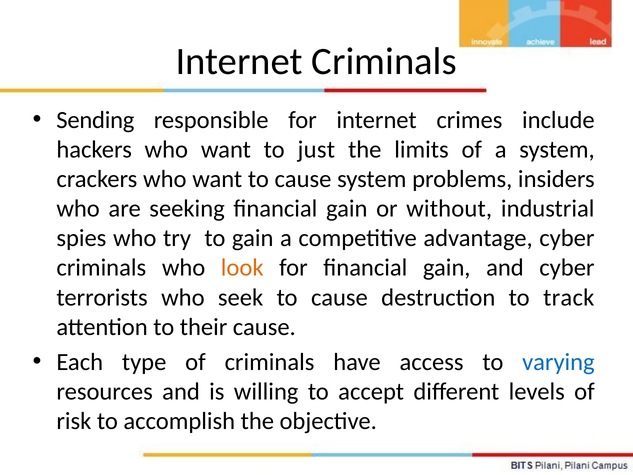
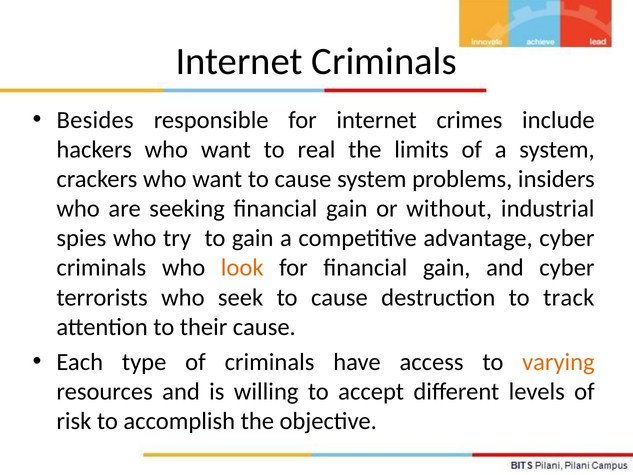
Sending: Sending -> Besides (95, 120)
just: just -> real (316, 149)
varying colour: blue -> orange (558, 362)
